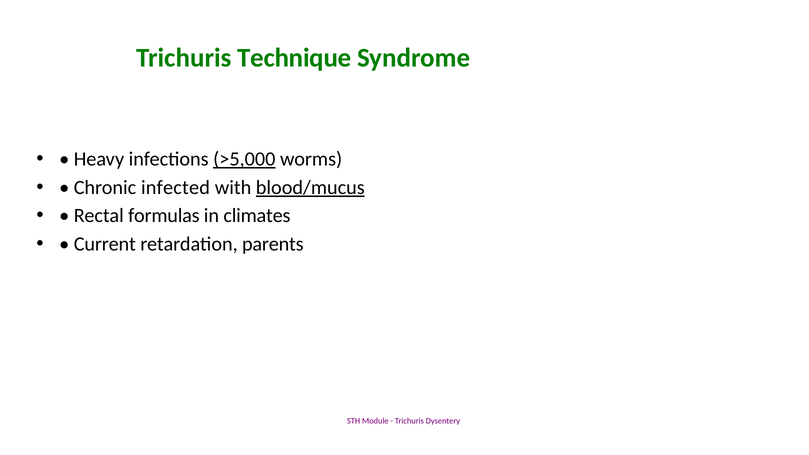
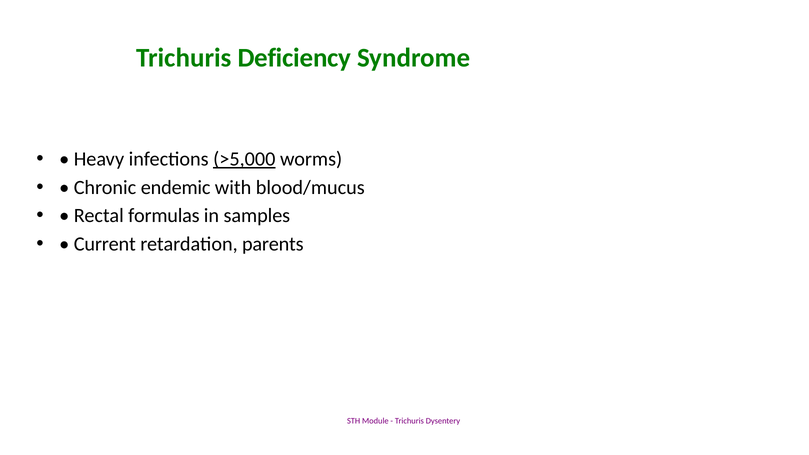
Technique: Technique -> Deficiency (294, 58)
infected: infected -> endemic (176, 188)
blood/mucus underline: present -> none (310, 188)
climates: climates -> samples (257, 216)
